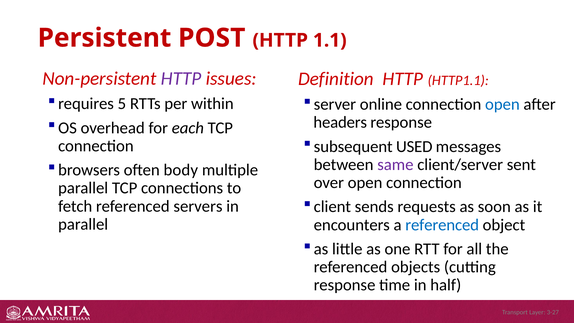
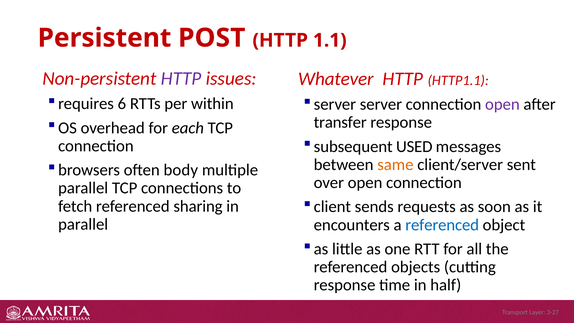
Definition: Definition -> Whatever (336, 79)
5: 5 -> 6 (122, 104)
server online: online -> server (381, 104)
open colour: blue -> purple (502, 104)
headers: headers -> transfer (340, 122)
same colour: purple -> orange (395, 165)
servers: servers -> sharing (198, 206)
